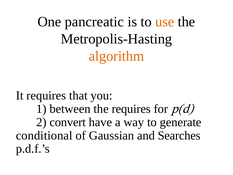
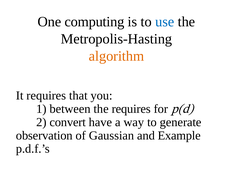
pancreatic: pancreatic -> computing (94, 22)
use colour: orange -> blue (165, 22)
conditional: conditional -> observation (44, 135)
Searches: Searches -> Example (179, 135)
